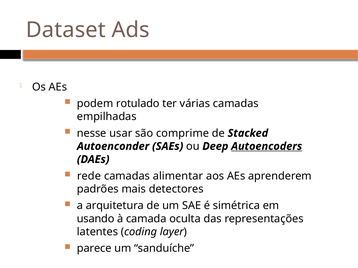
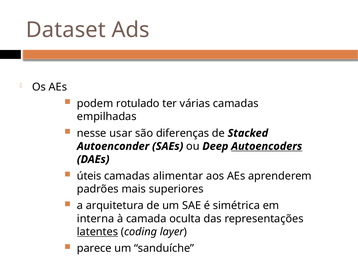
comprime: comprime -> diferenças (183, 133)
rede: rede -> úteis (89, 176)
detectores: detectores -> superiores (176, 189)
usando: usando -> interna (96, 219)
latentes underline: none -> present (97, 232)
